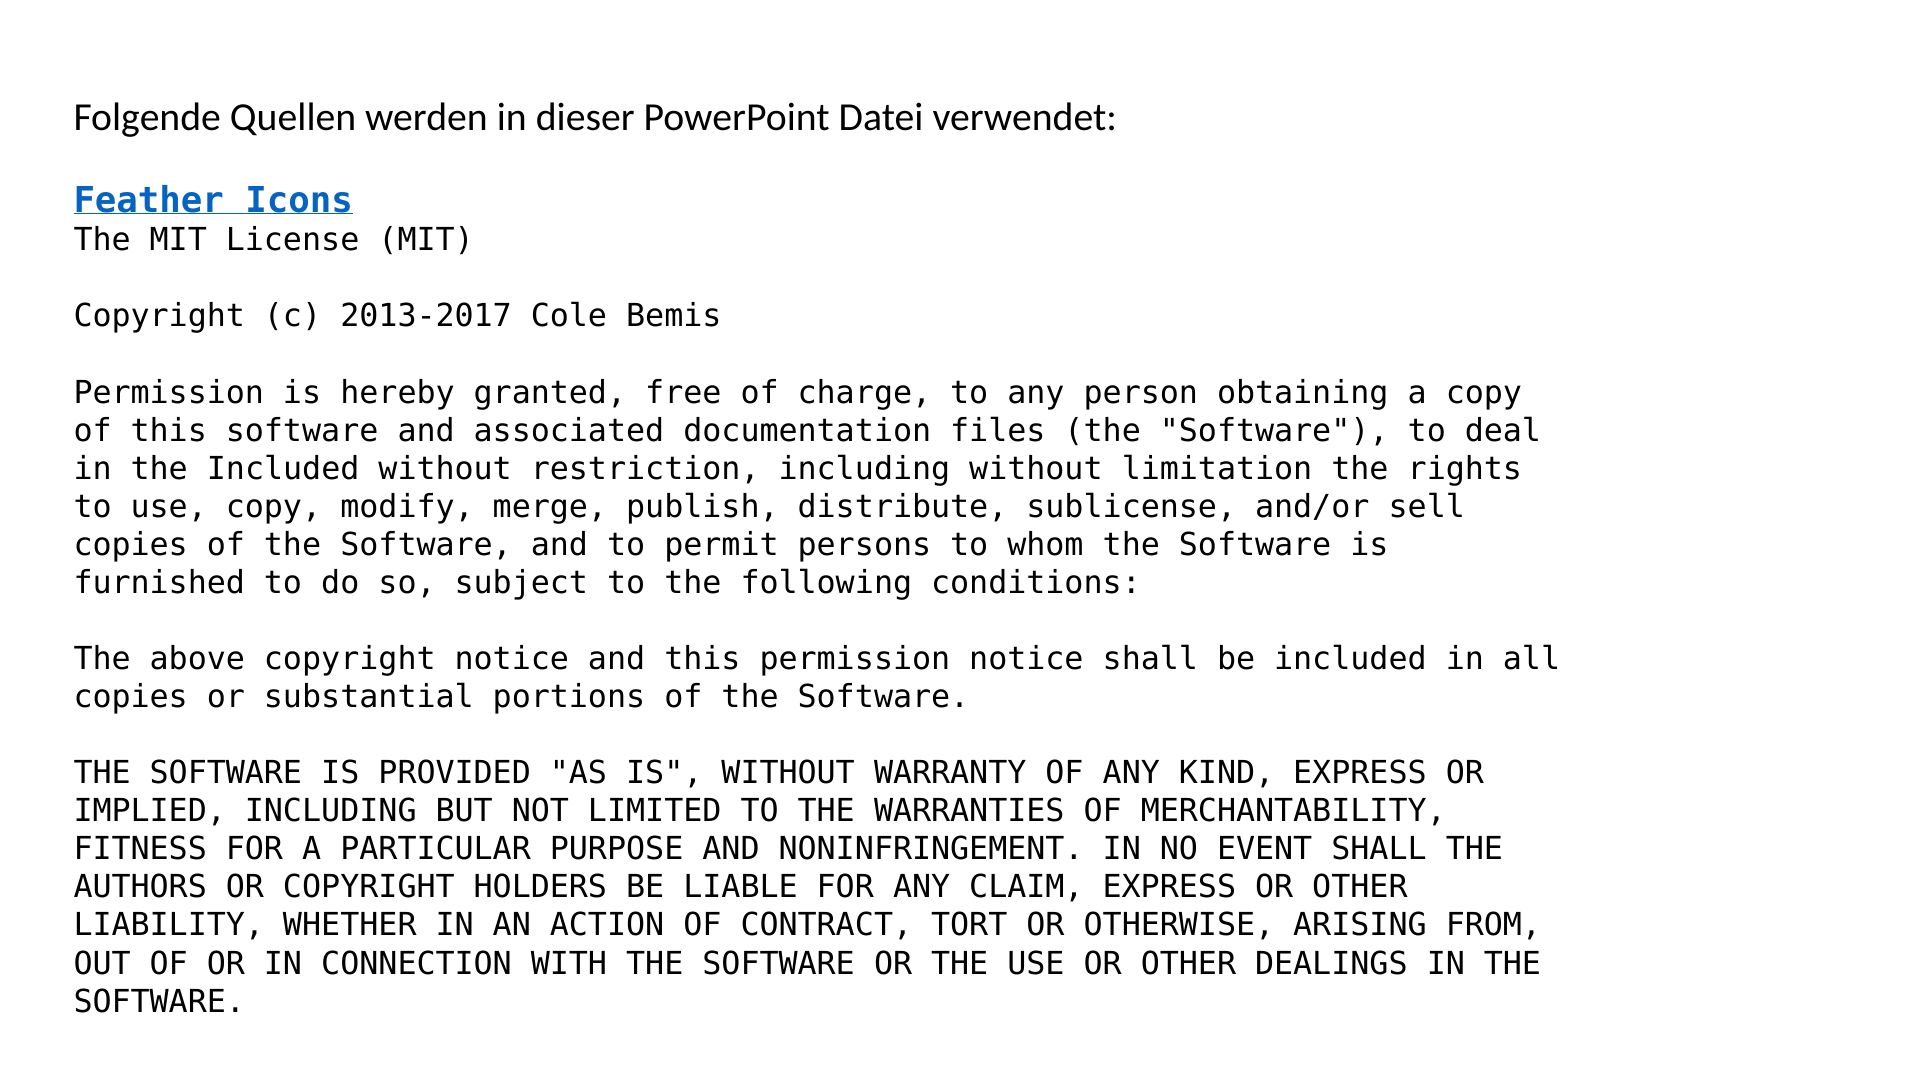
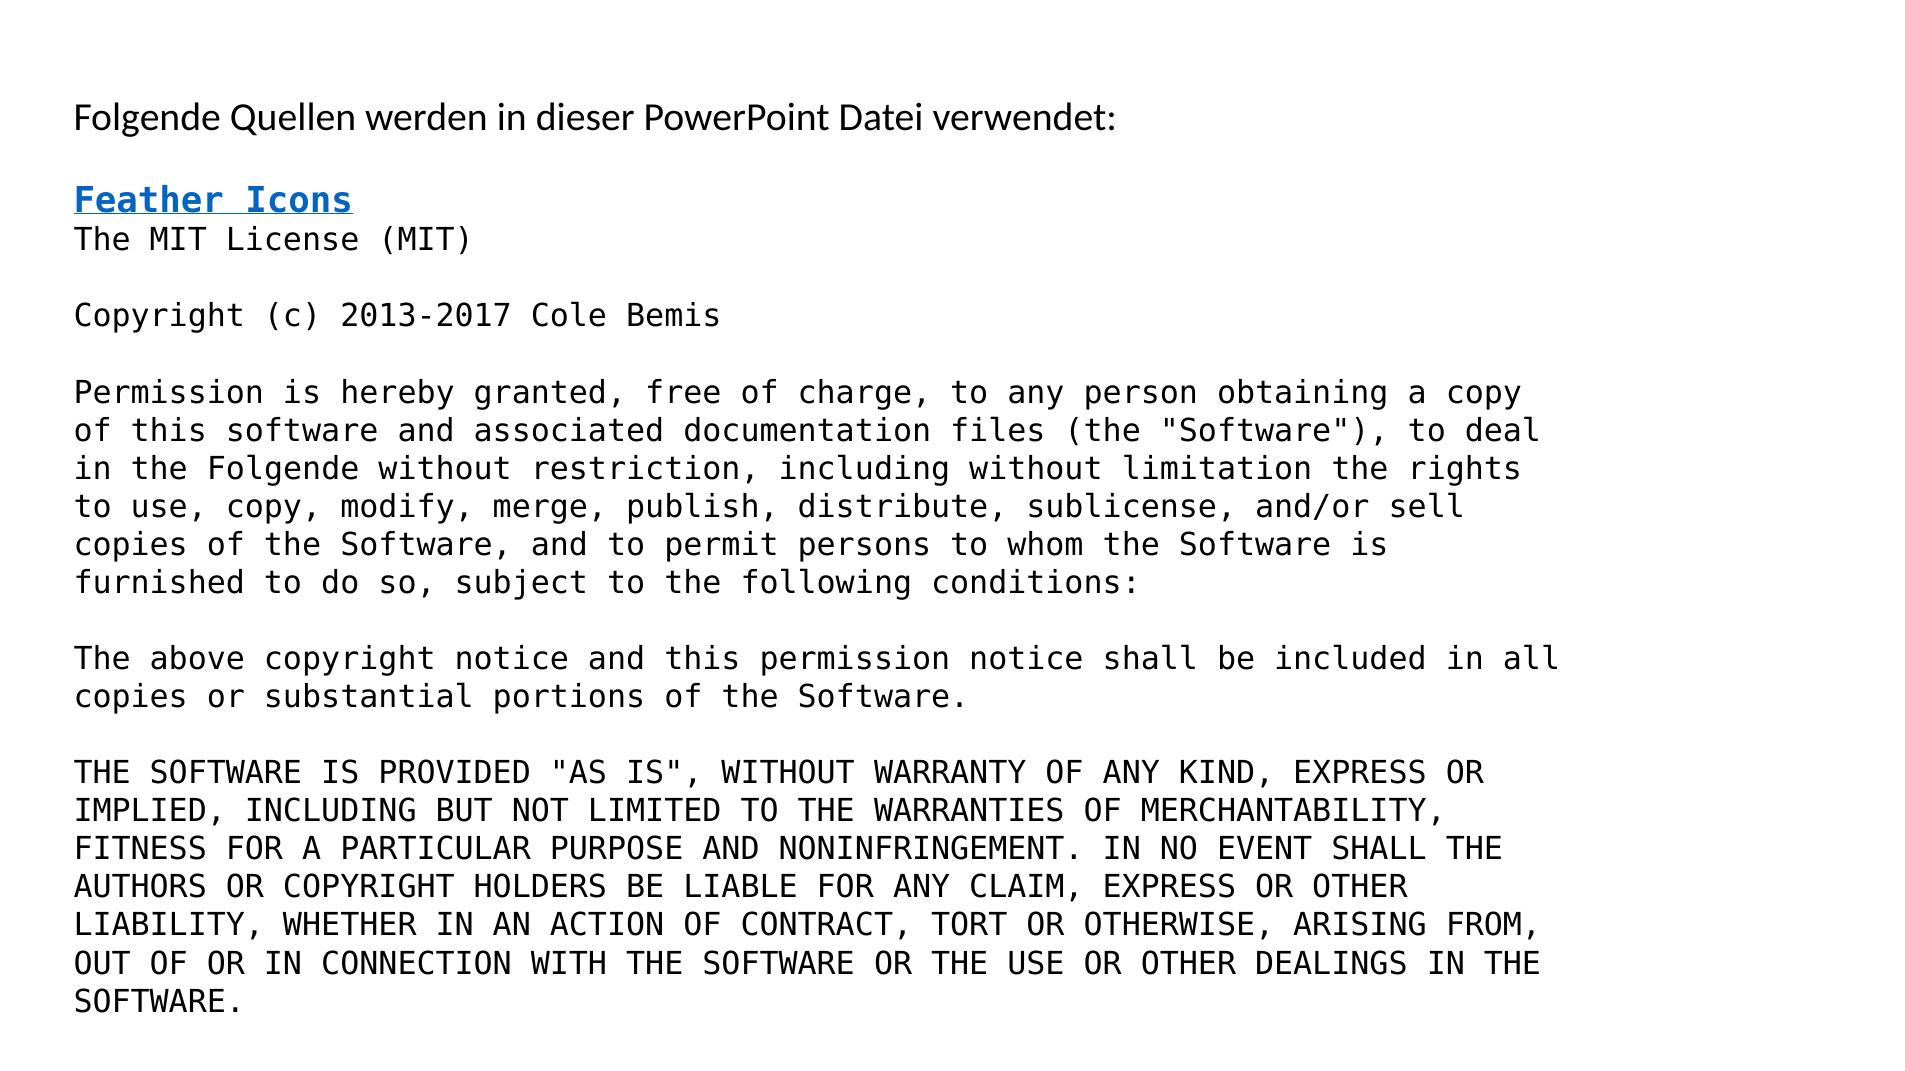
the Included: Included -> Folgende (283, 469)
